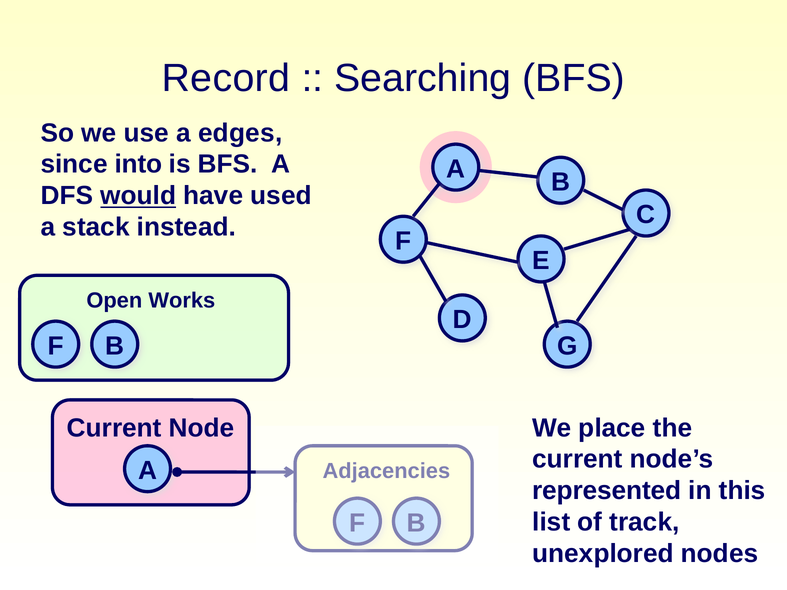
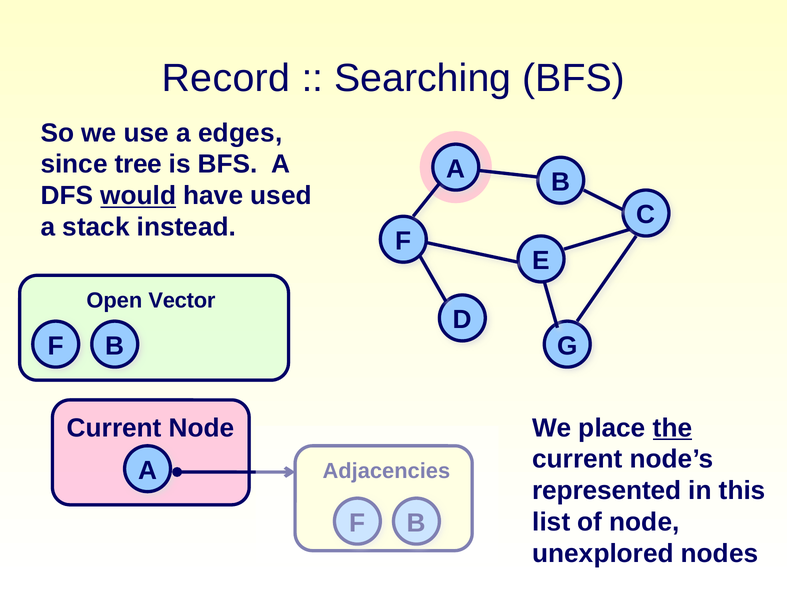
into: into -> tree (138, 164)
Works: Works -> Vector (182, 301)
the underline: none -> present (672, 428)
of track: track -> node (644, 522)
